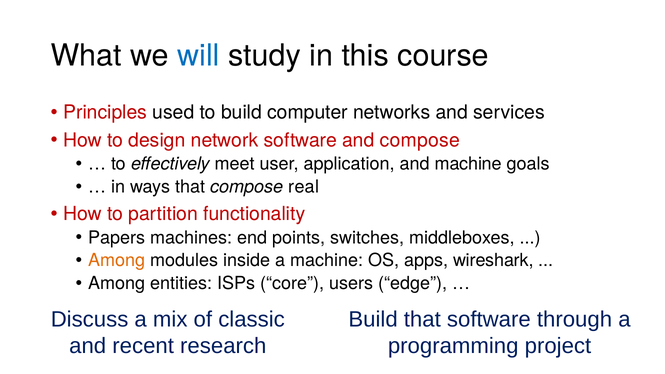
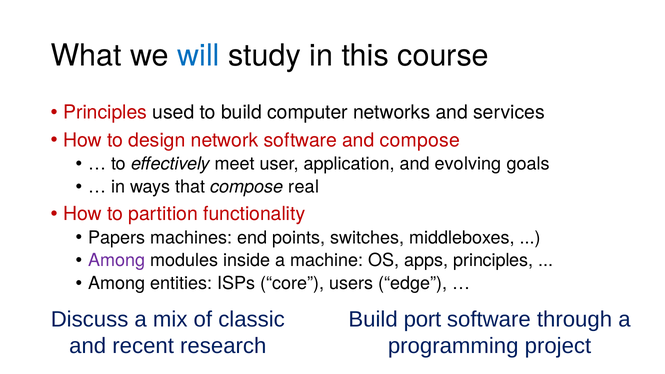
and machine: machine -> evolving (468, 164)
Among colour: orange -> purple (117, 261)
apps wireshark: wireshark -> principles (493, 261)
Build that: that -> port (422, 319)
